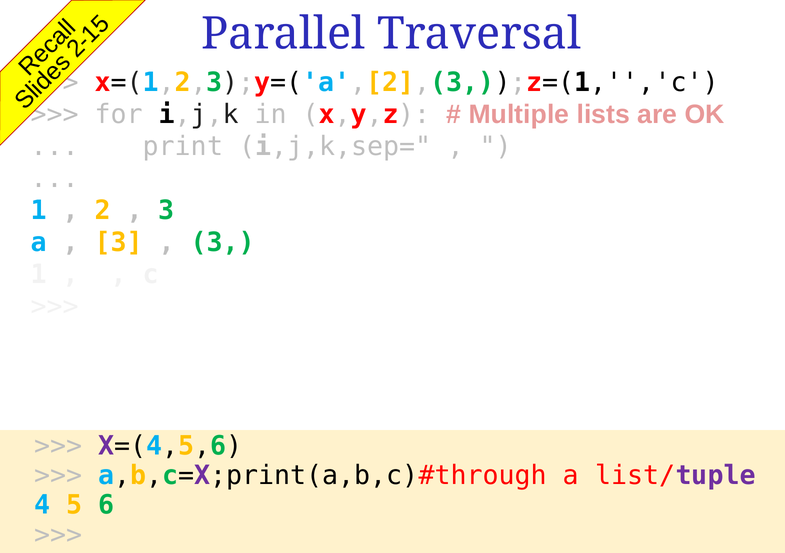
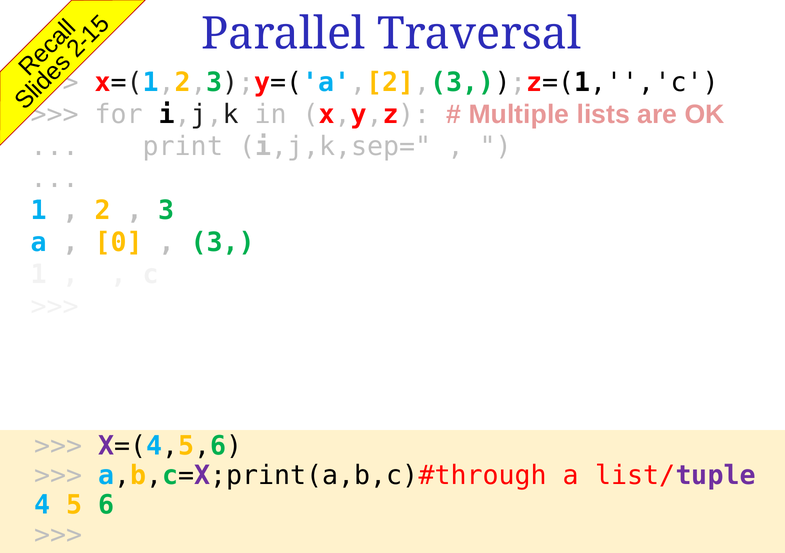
3: 3 -> 0 (119, 242)
